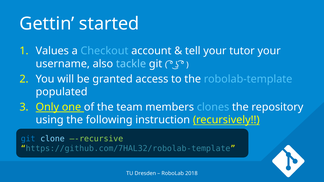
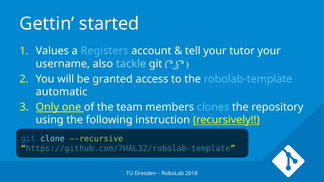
Checkout: Checkout -> Registers (104, 51)
populated: populated -> automatic (62, 92)
